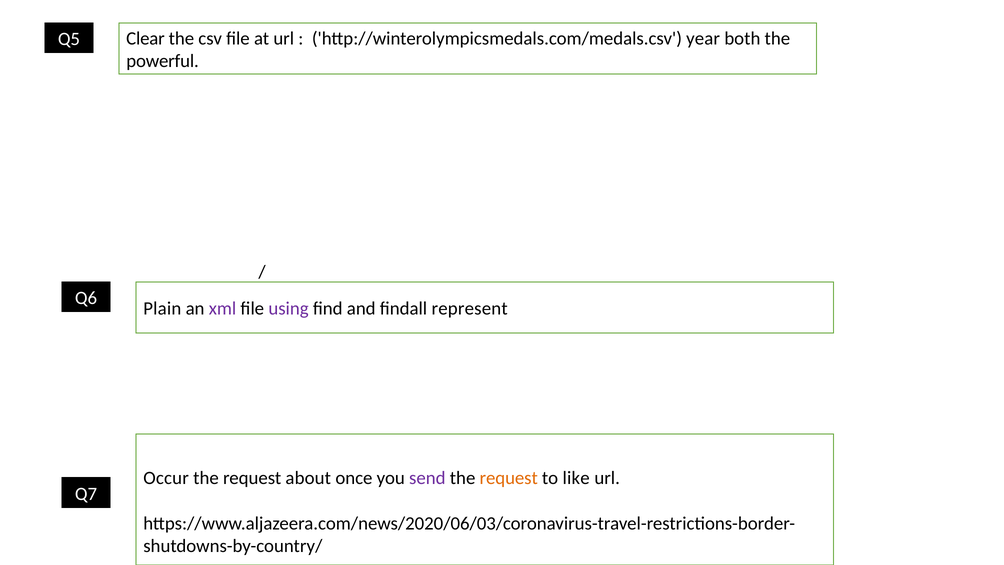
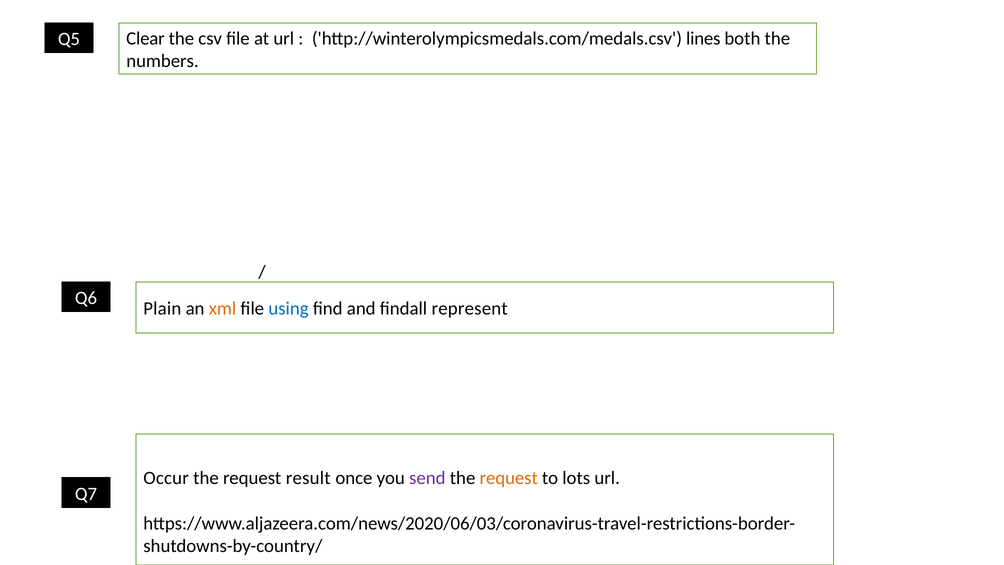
year: year -> lines (703, 39)
powerful: powerful -> numbers (162, 61)
xml colour: purple -> orange (222, 309)
using colour: purple -> blue (289, 309)
about: about -> result (308, 478)
like: like -> lots (576, 478)
